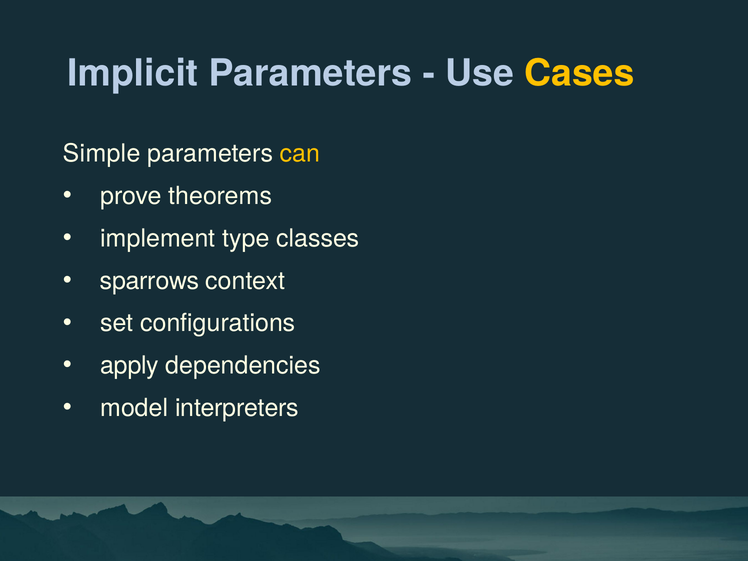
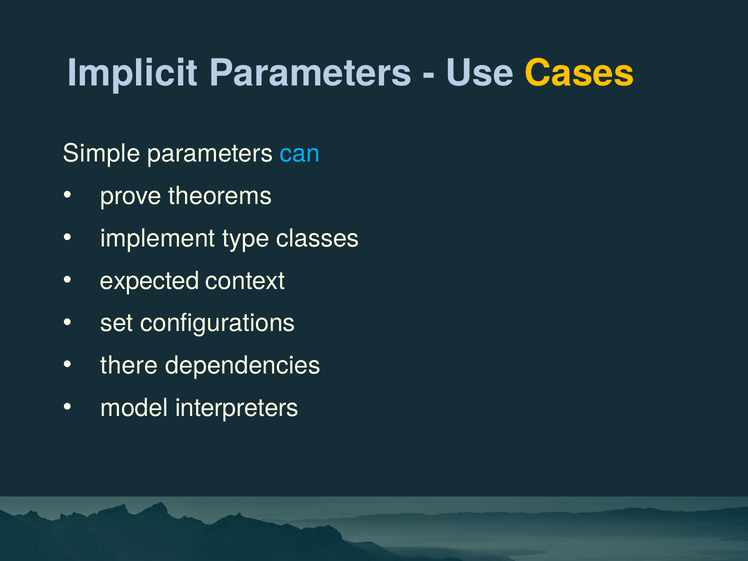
can colour: yellow -> light blue (300, 154)
sparrows: sparrows -> expected (150, 281)
apply: apply -> there (129, 366)
